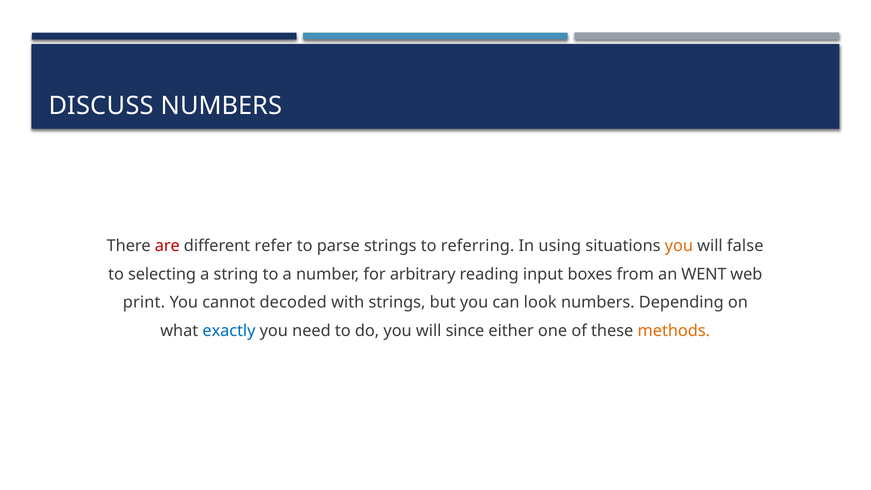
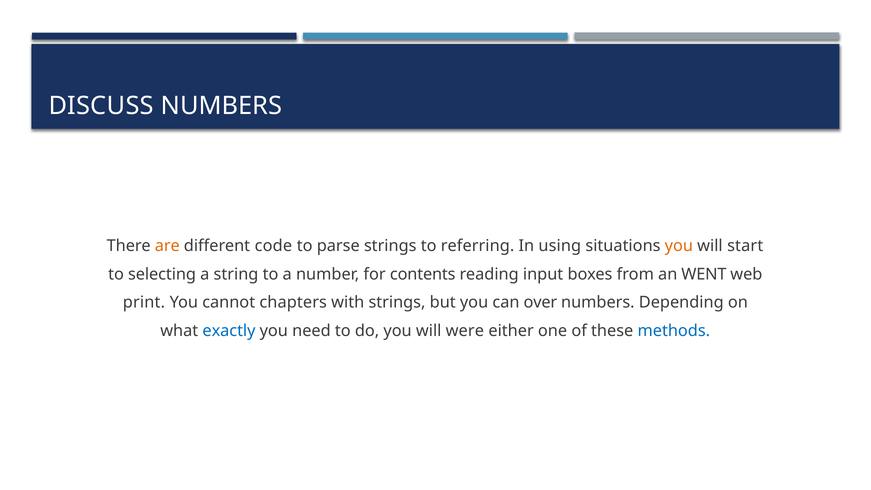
are colour: red -> orange (167, 246)
refer: refer -> code (273, 246)
false: false -> start (745, 246)
arbitrary: arbitrary -> contents (423, 274)
decoded: decoded -> chapters (293, 302)
look: look -> over (540, 302)
since: since -> were (465, 331)
methods colour: orange -> blue (674, 331)
